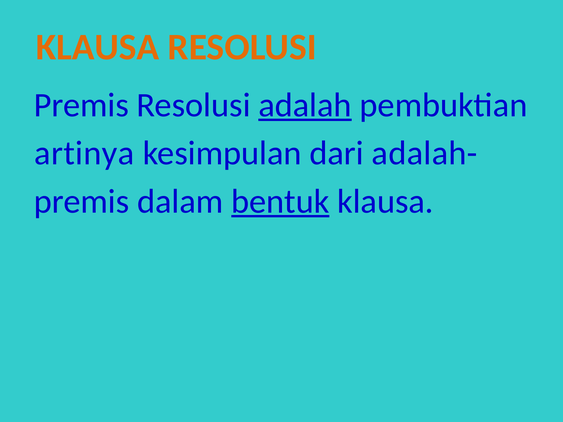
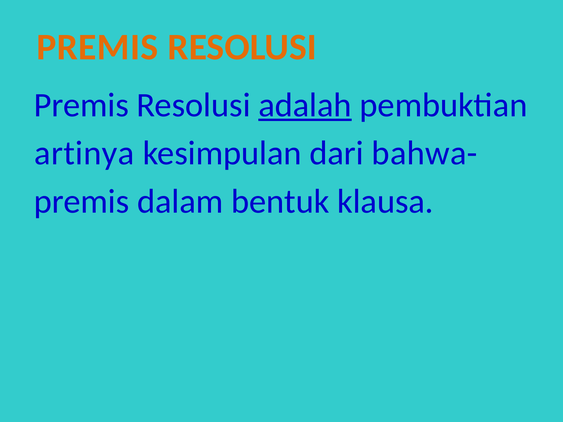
KLAUSA: KLAUSA -> PREMIS (97, 47)
adalah-: adalah- -> bahwa- (425, 153)
bentuk underline: present -> none (280, 202)
